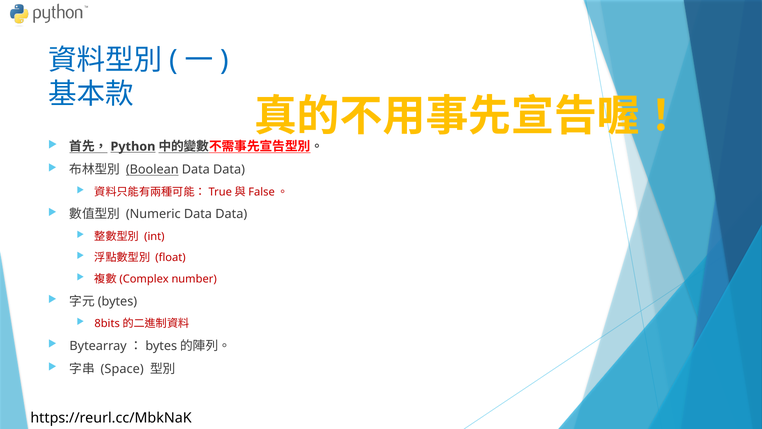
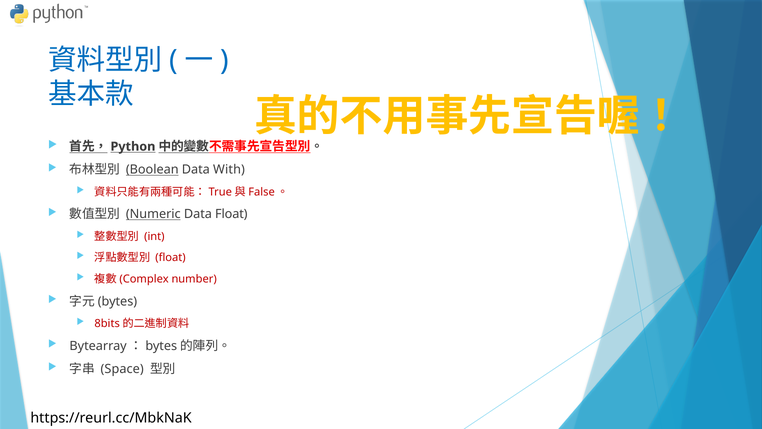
Data: Data -> With (229, 170)
Numeric underline: none -> present (153, 214)
Data: Data -> Float (231, 214)
